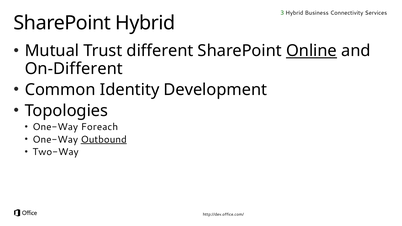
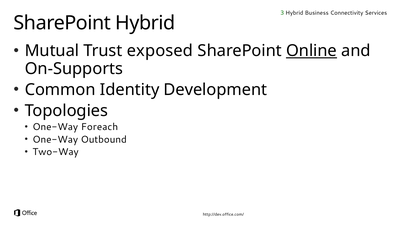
different: different -> exposed (160, 51)
On-Different: On-Different -> On-Supports (74, 69)
Outbound underline: present -> none (104, 139)
